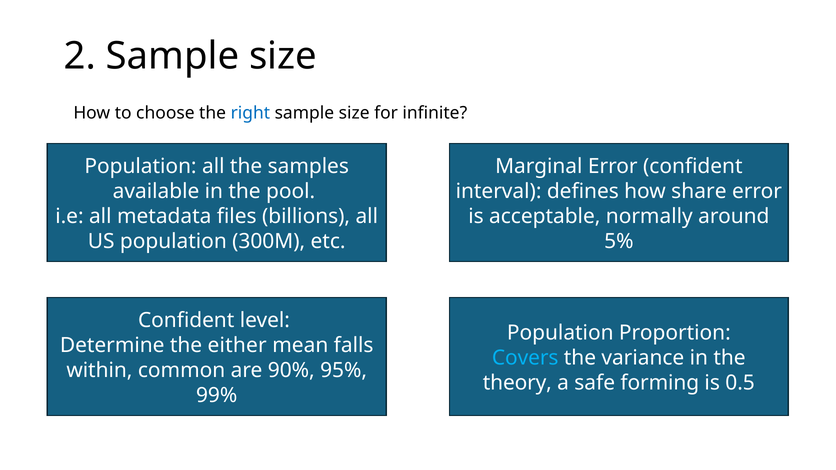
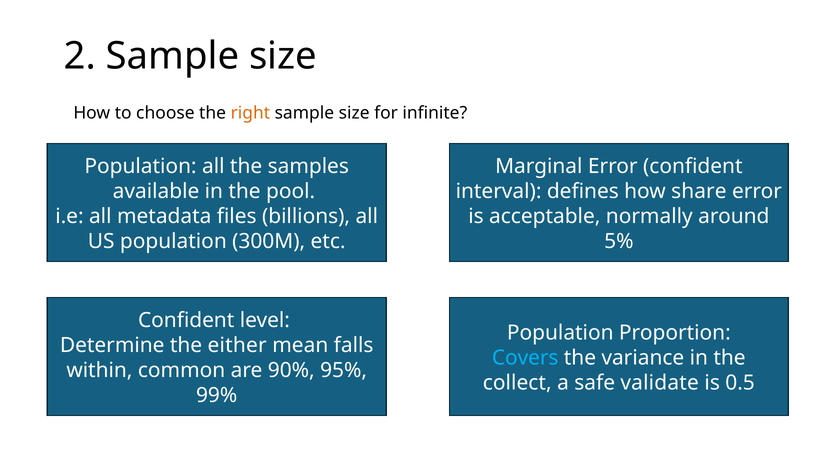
right colour: blue -> orange (250, 113)
theory: theory -> collect (517, 383)
forming: forming -> validate (660, 383)
